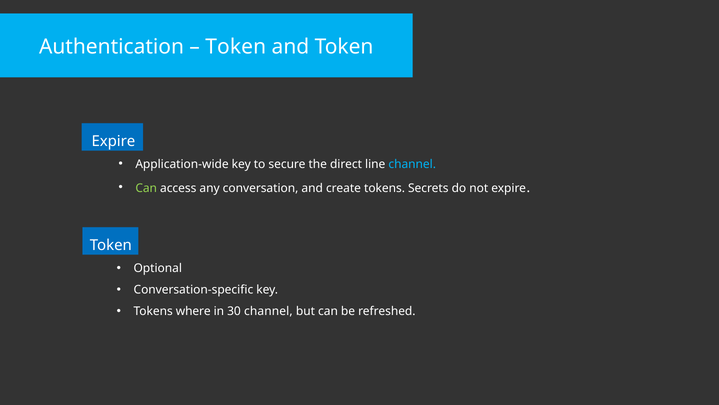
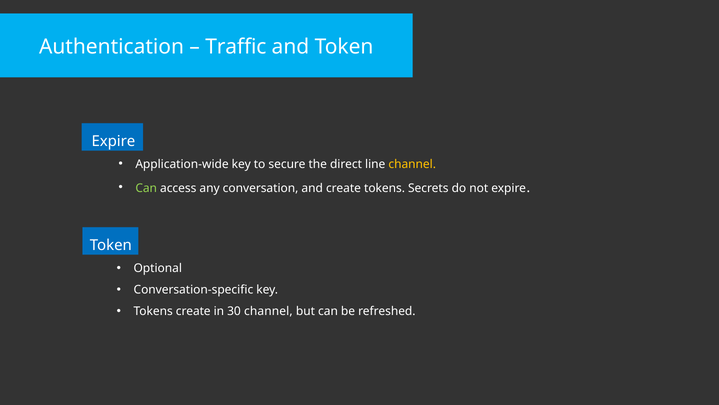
Token: Token -> Traffic (236, 47)
channel colour: light blue -> yellow (412, 164)
Tokens where: where -> create (193, 311)
